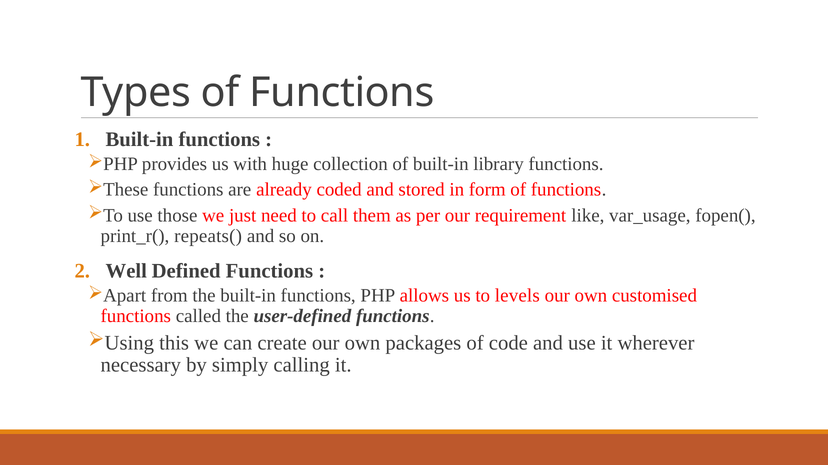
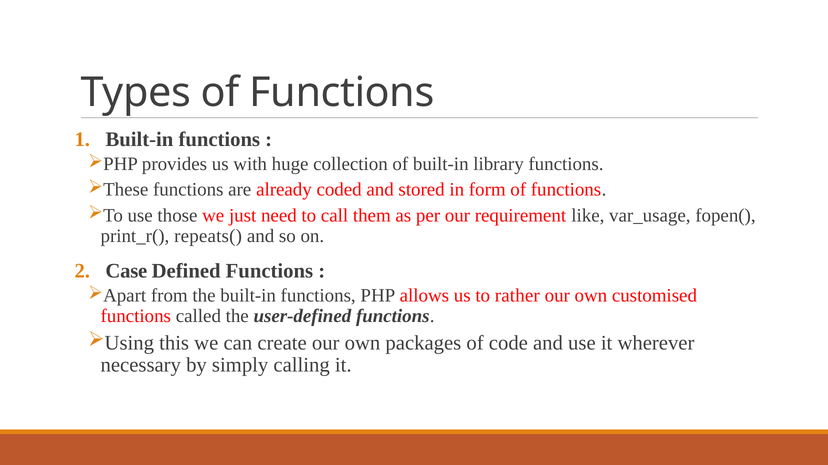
Well: Well -> Case (126, 271)
levels: levels -> rather (517, 296)
